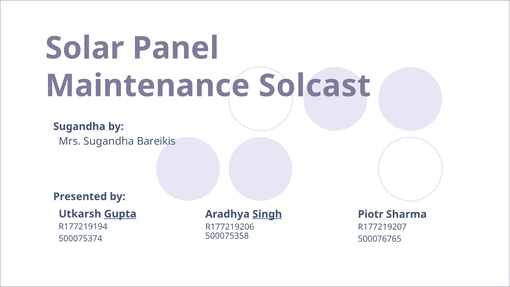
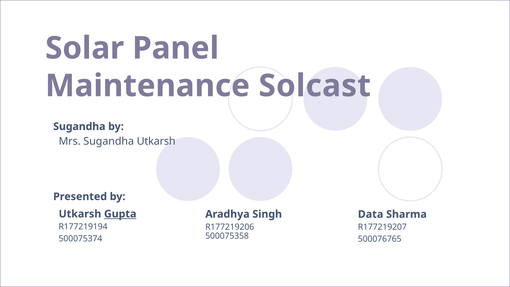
Sugandha Bareikis: Bareikis -> Utkarsh (156, 141)
Singh underline: present -> none (267, 214)
Piotr: Piotr -> Data (371, 214)
